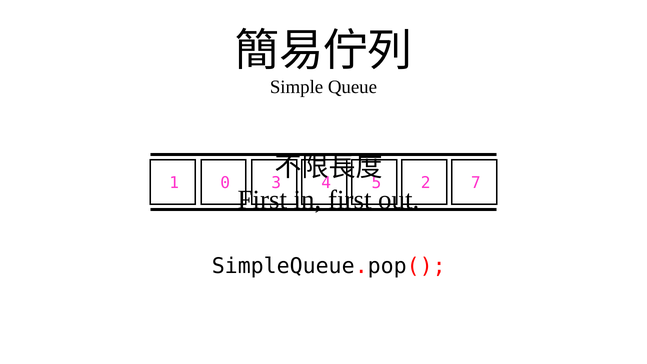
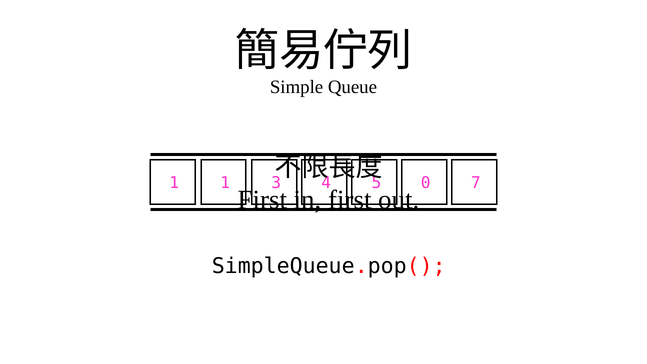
1 0: 0 -> 1 (225, 183)
2: 2 -> 0 (426, 183)
